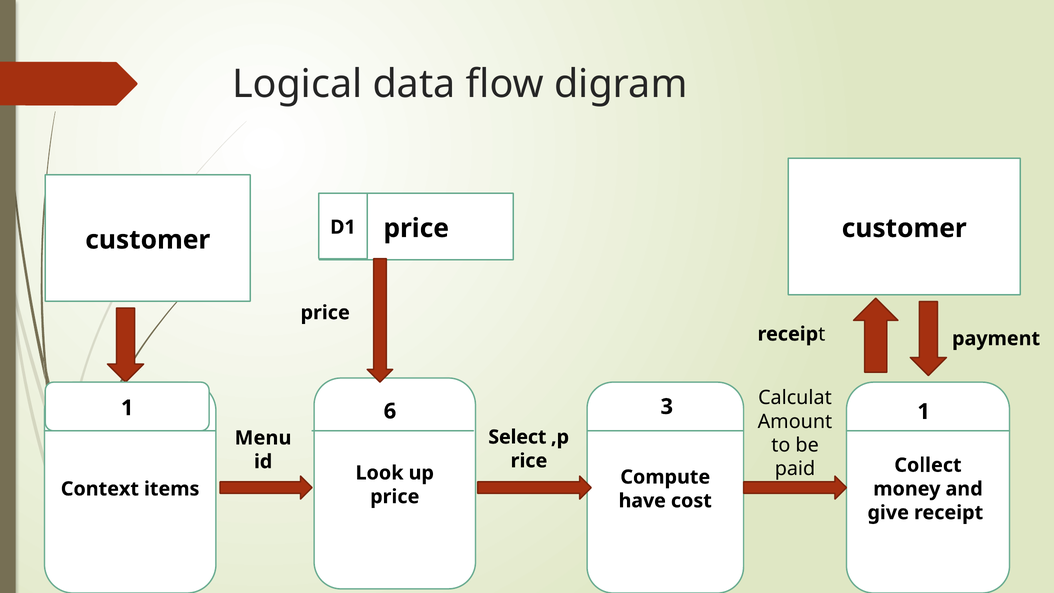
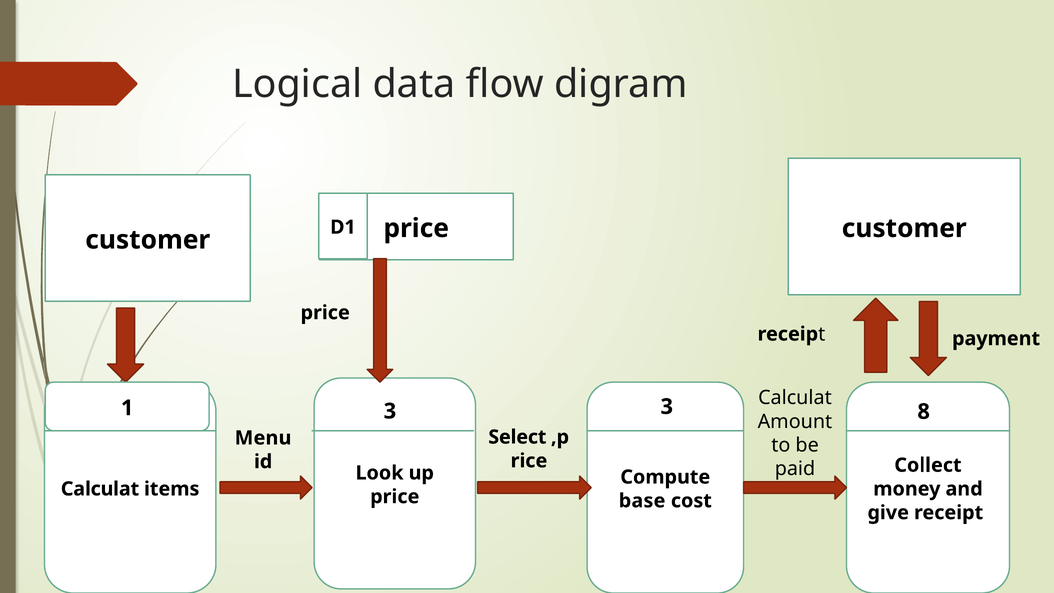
1 6: 6 -> 3 (390, 411)
3 1: 1 -> 8 (924, 412)
Context: Context -> Calculat (100, 489)
have: have -> base (642, 501)
